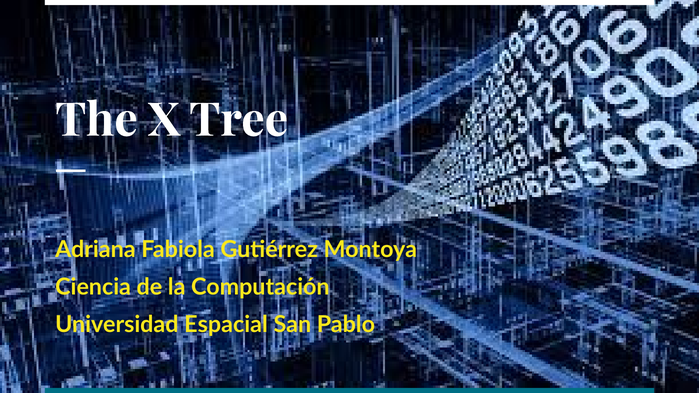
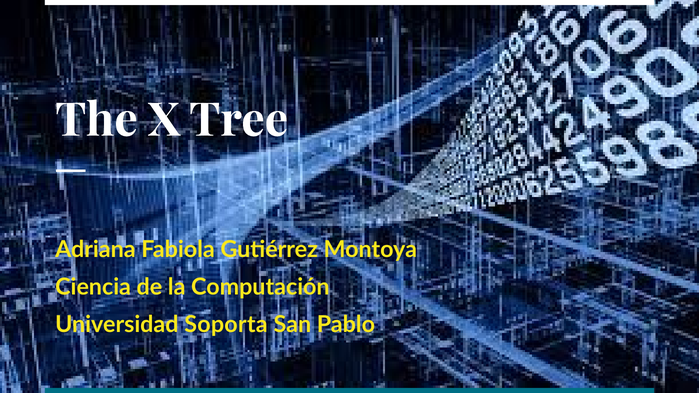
Espacial: Espacial -> Soporta (226, 325)
